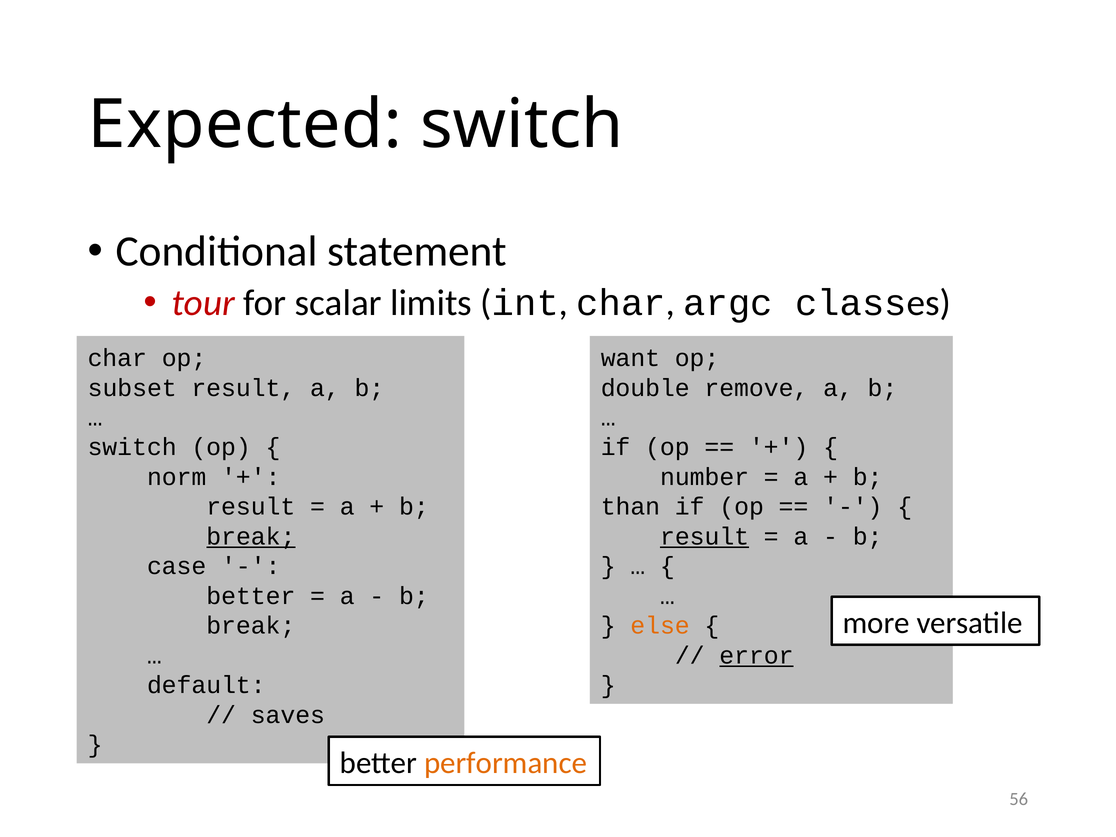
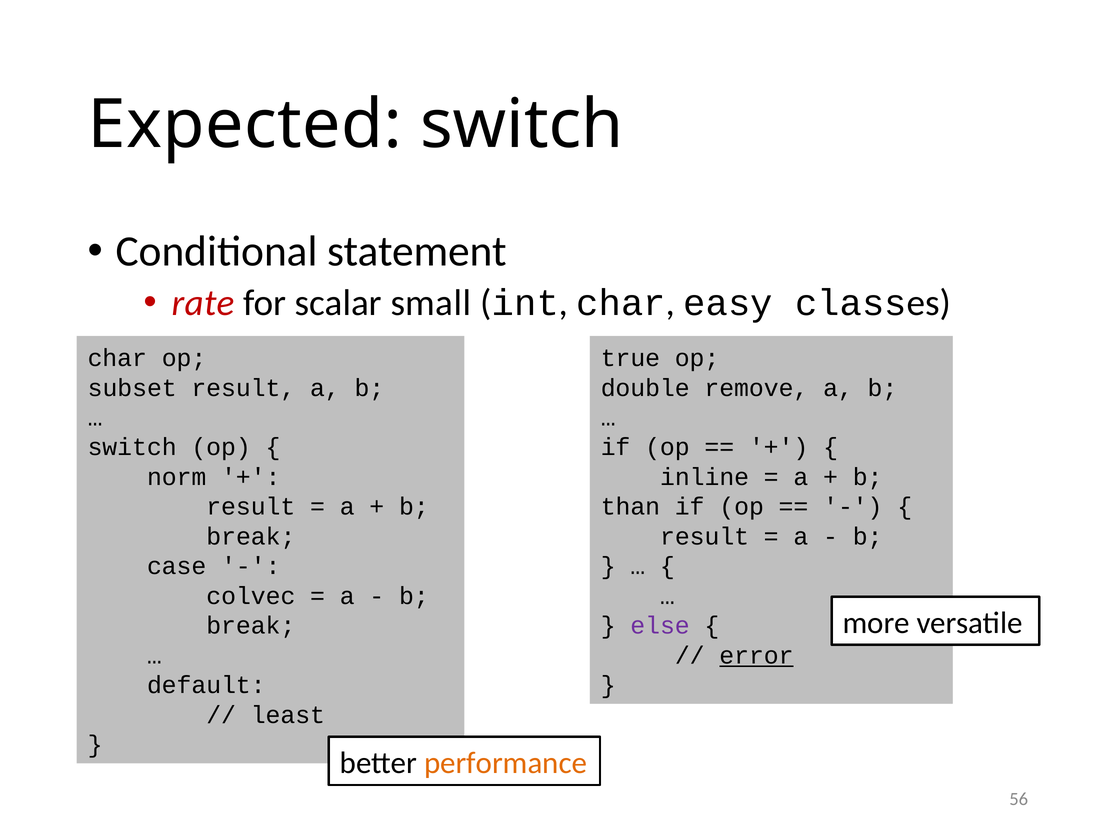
tour: tour -> rate (203, 303)
limits: limits -> small (431, 303)
argc: argc -> easy (728, 303)
want: want -> true (630, 358)
number: number -> inline (705, 477)
break underline: present -> none (251, 537)
result underline: present -> none (705, 537)
better: better -> colvec (251, 596)
else colour: orange -> purple (660, 626)
saves: saves -> least (288, 715)
